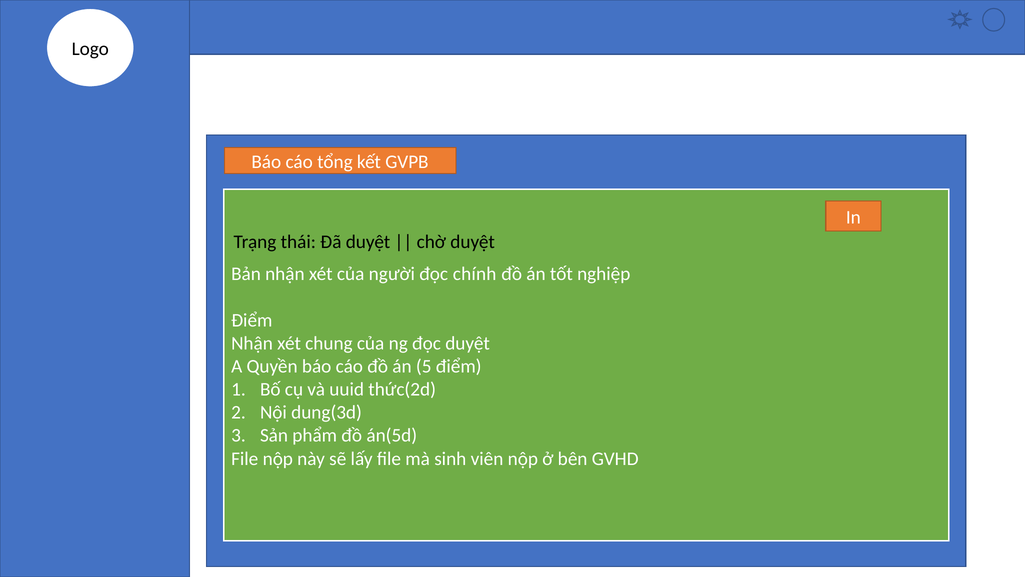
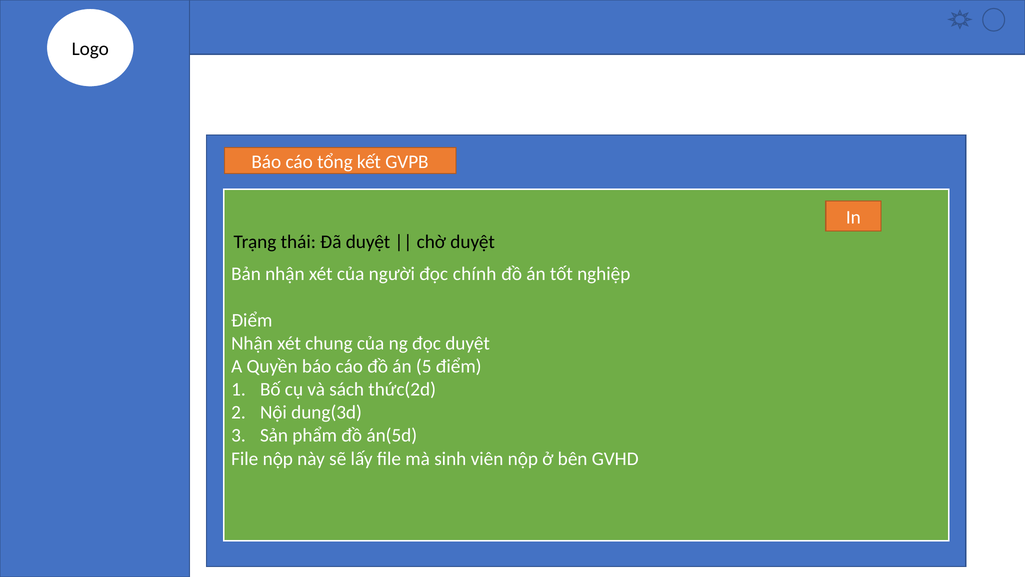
uuid: uuid -> sách (347, 389)
